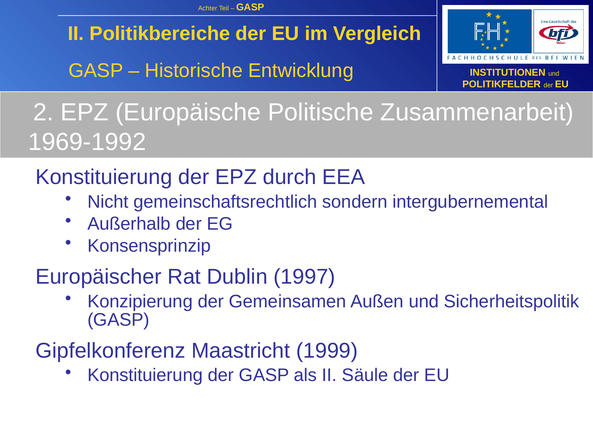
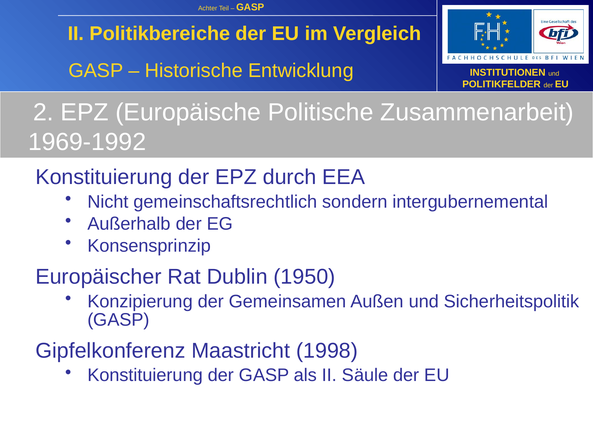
1997: 1997 -> 1950 (304, 277)
1999: 1999 -> 1998 (327, 351)
